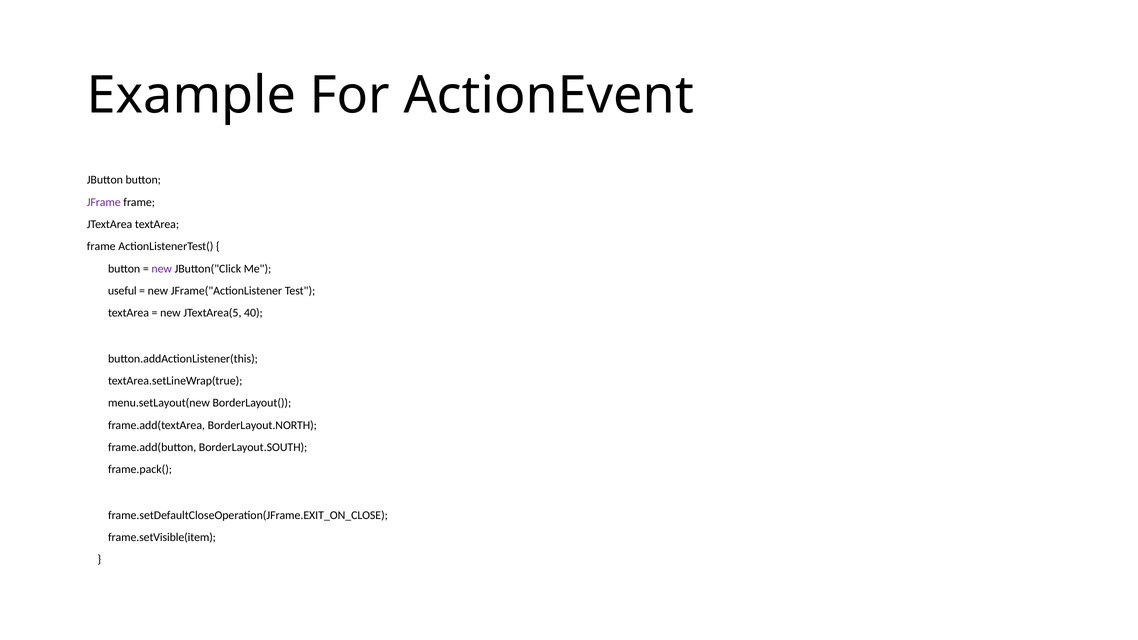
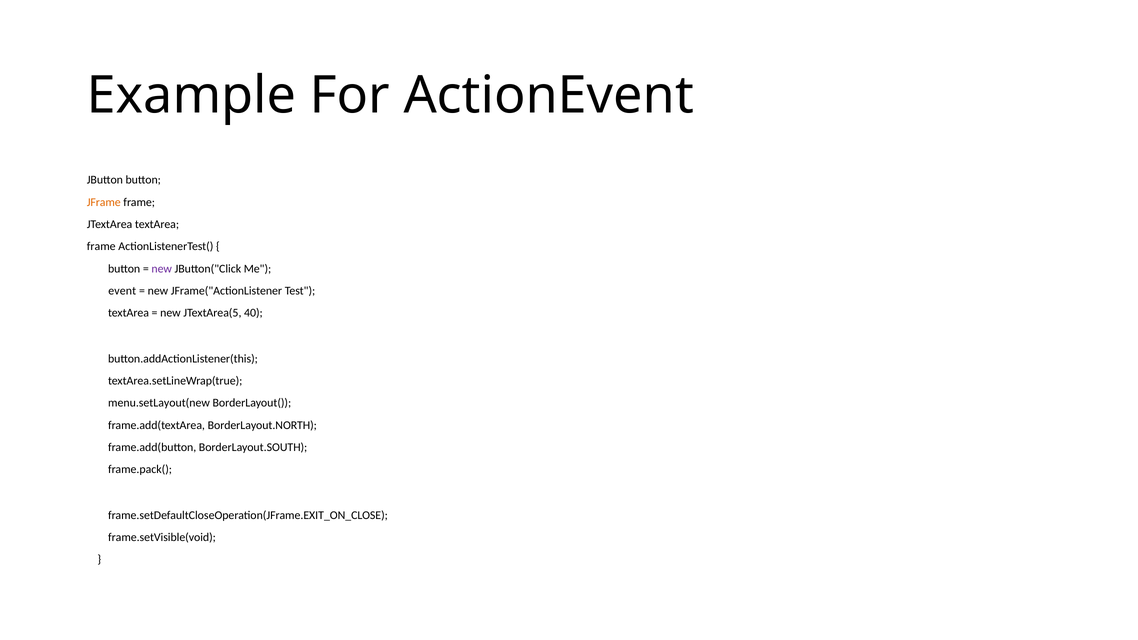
JFrame colour: purple -> orange (104, 202)
useful: useful -> event (122, 291)
frame.setVisible(item: frame.setVisible(item -> frame.setVisible(void (162, 537)
